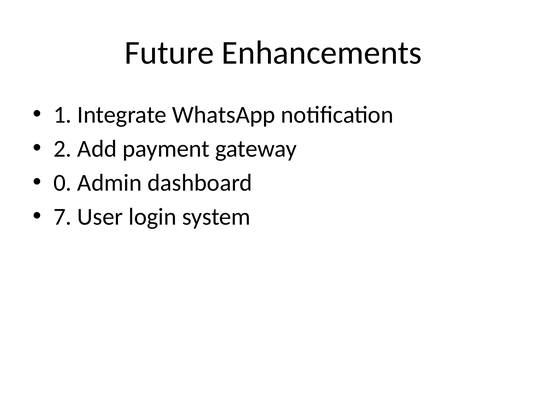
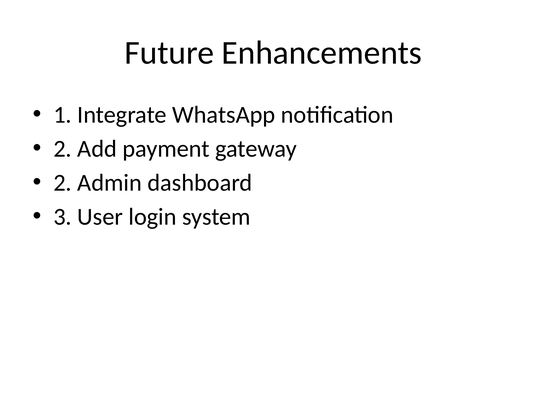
0: 0 -> 2 (63, 183)
7: 7 -> 3 (63, 217)
